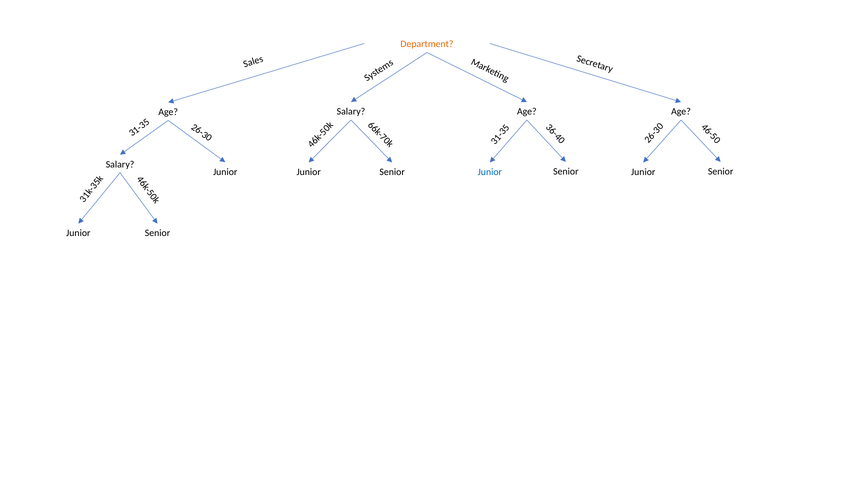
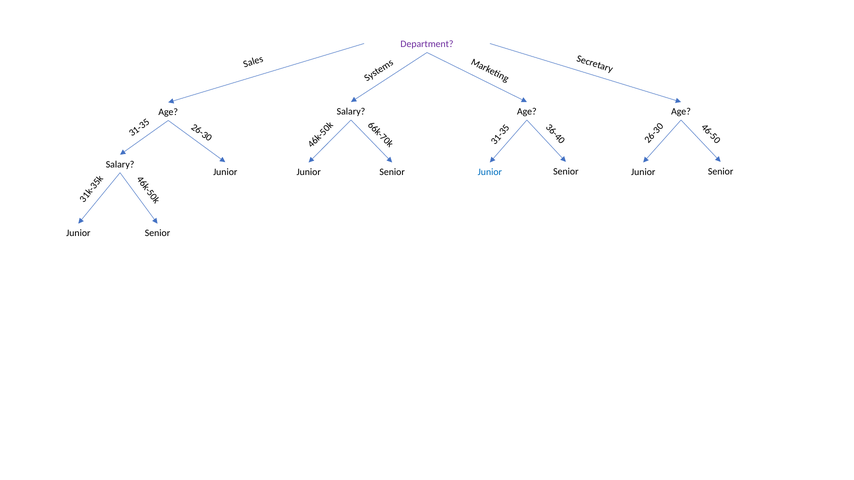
Department colour: orange -> purple (427, 44)
